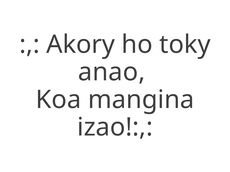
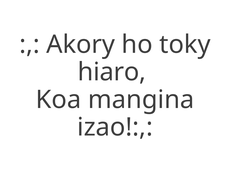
anao: anao -> hiaro (112, 72)
